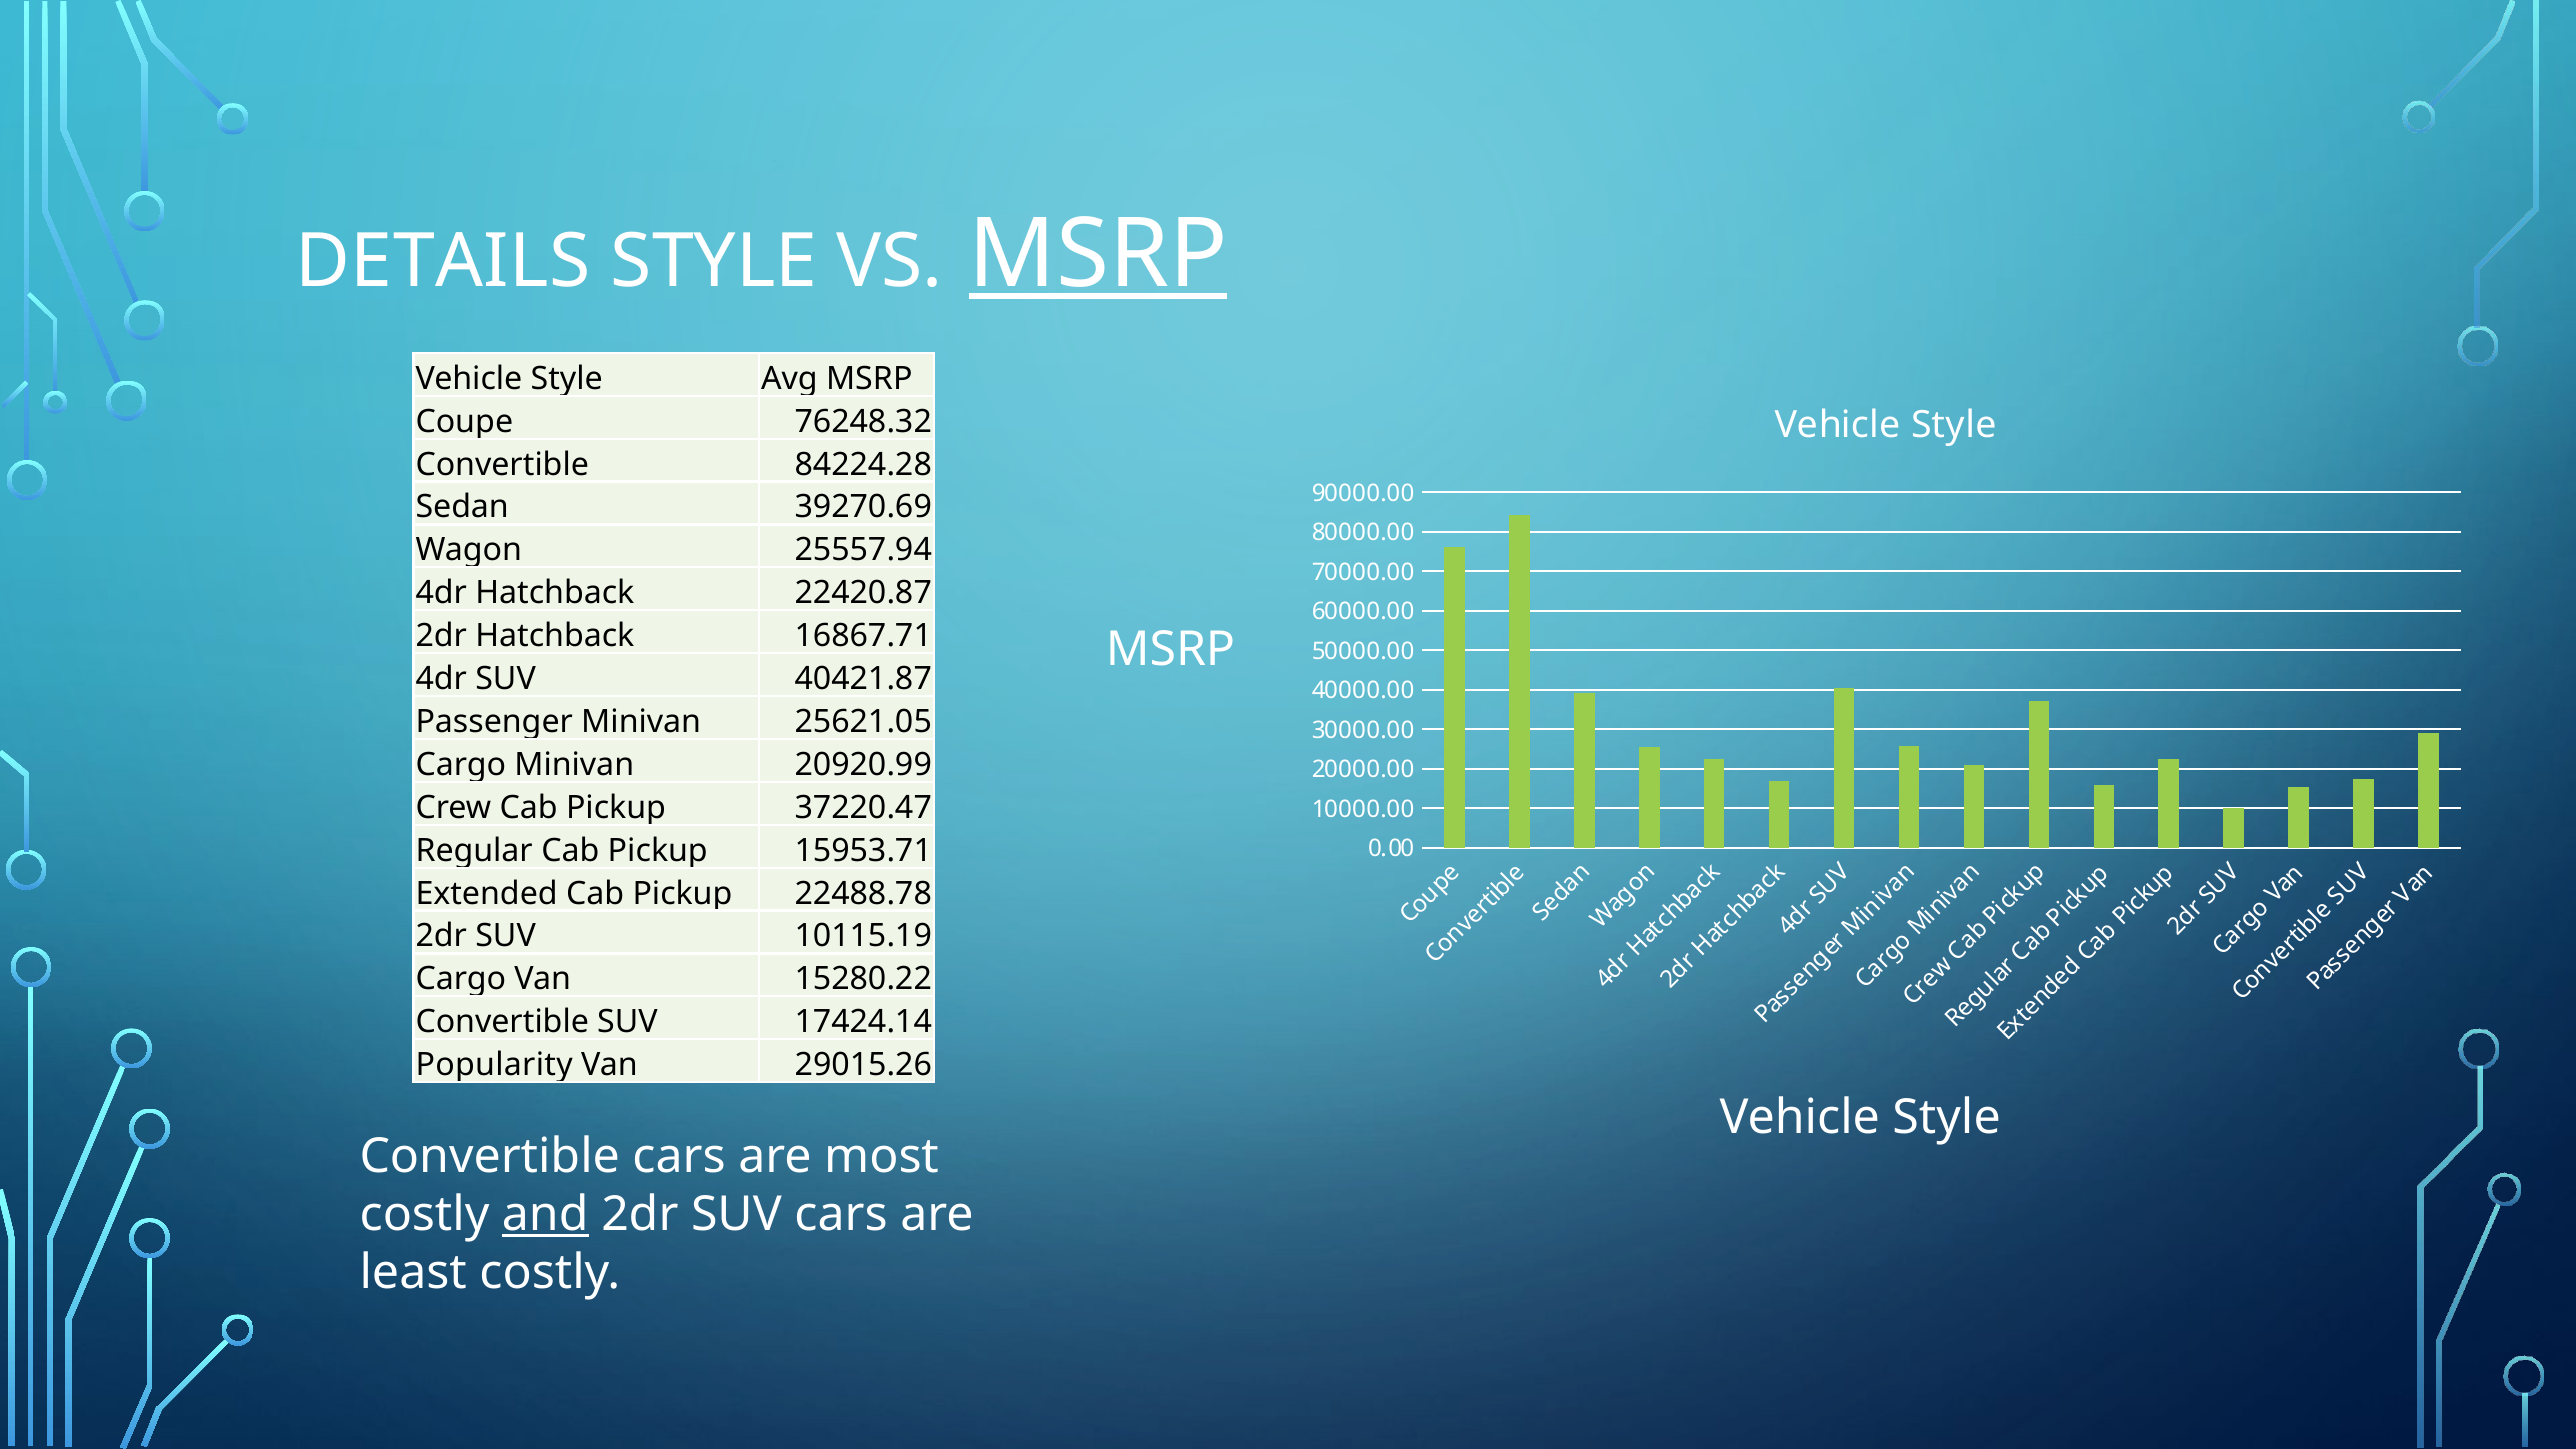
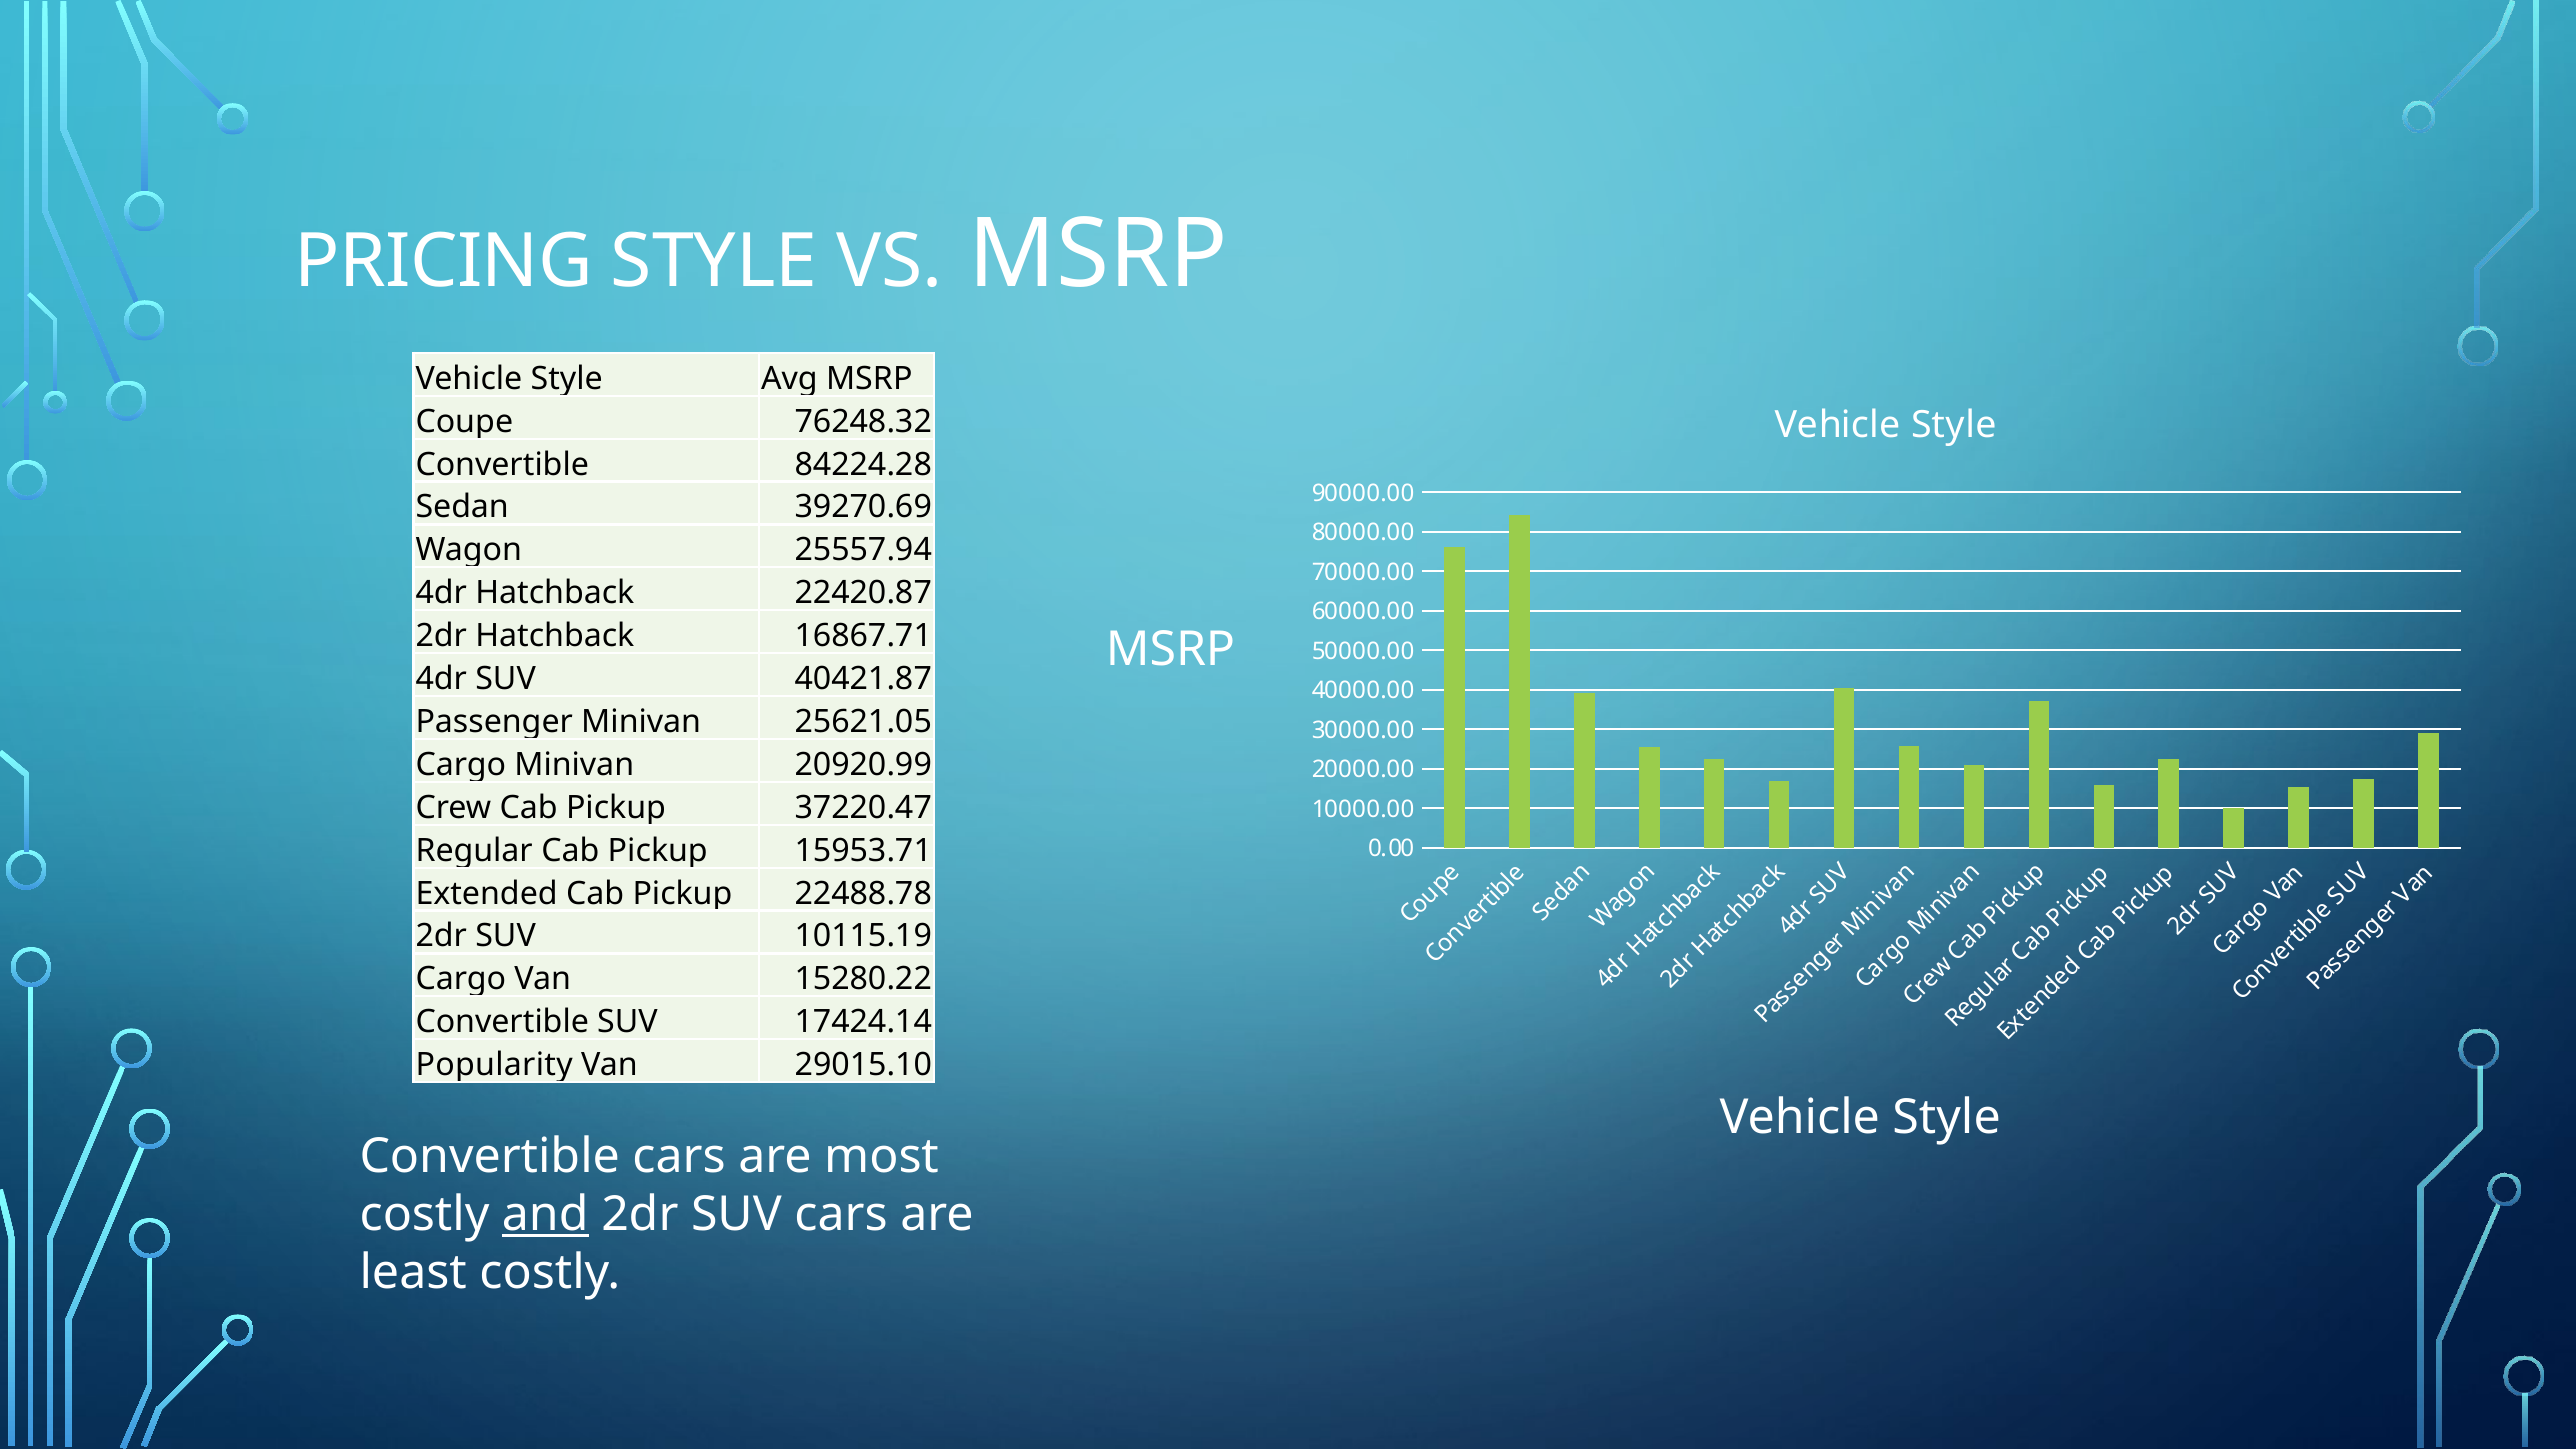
DETAILS: DETAILS -> PRICING (444, 262)
MSRP underline: present -> none (1098, 255)
29015.26: 29015.26 -> 29015.10 (863, 1065)
